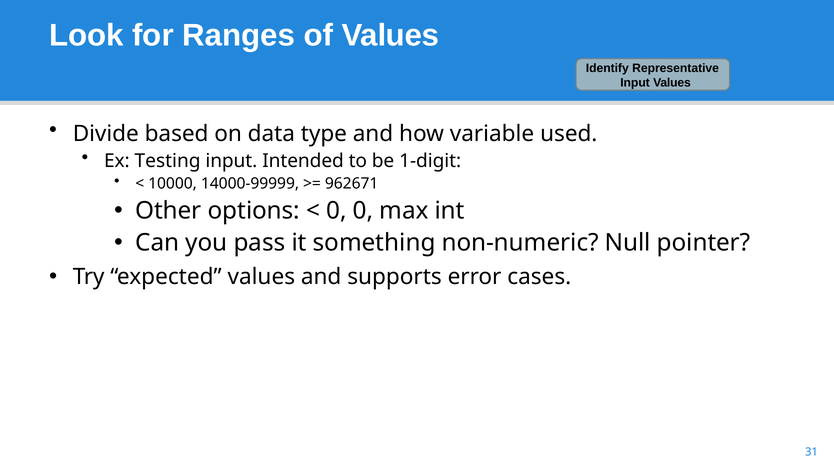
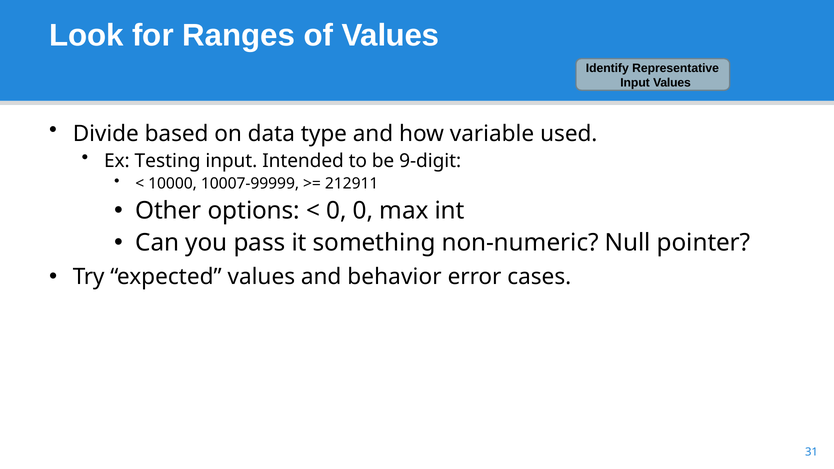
1-digit: 1-digit -> 9-digit (430, 161)
14000-99999: 14000-99999 -> 10007-99999 (250, 184)
962671: 962671 -> 212911 (352, 184)
supports: supports -> behavior (394, 277)
